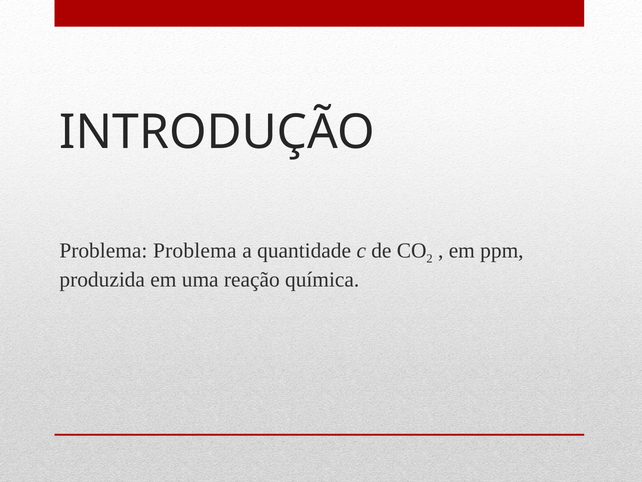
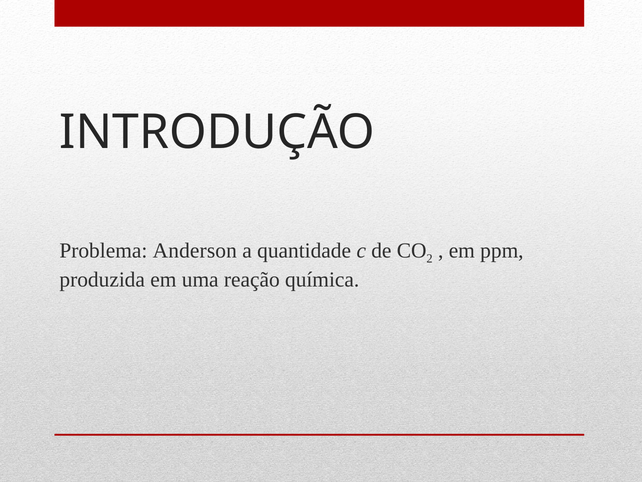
Problema Problema: Problema -> Anderson (195, 250)
